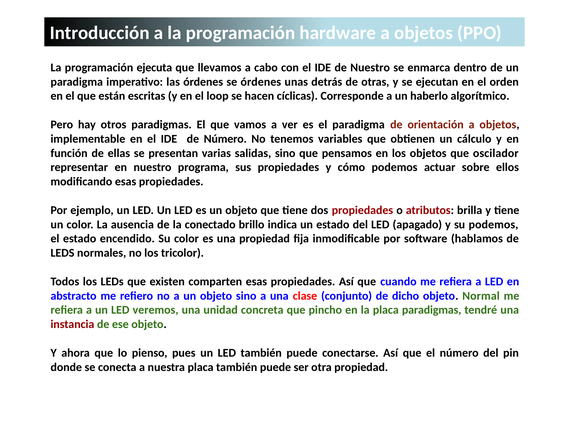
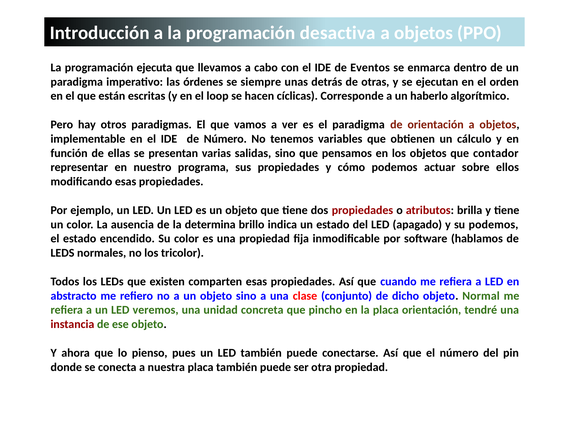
hardware: hardware -> desactiva (338, 33)
de Nuestro: Nuestro -> Eventos (370, 67)
se órdenes: órdenes -> siempre (261, 82)
oscilador: oscilador -> contador (496, 153)
conectado: conectado -> determina (210, 224)
placa paradigmas: paradigmas -> orientación (432, 310)
